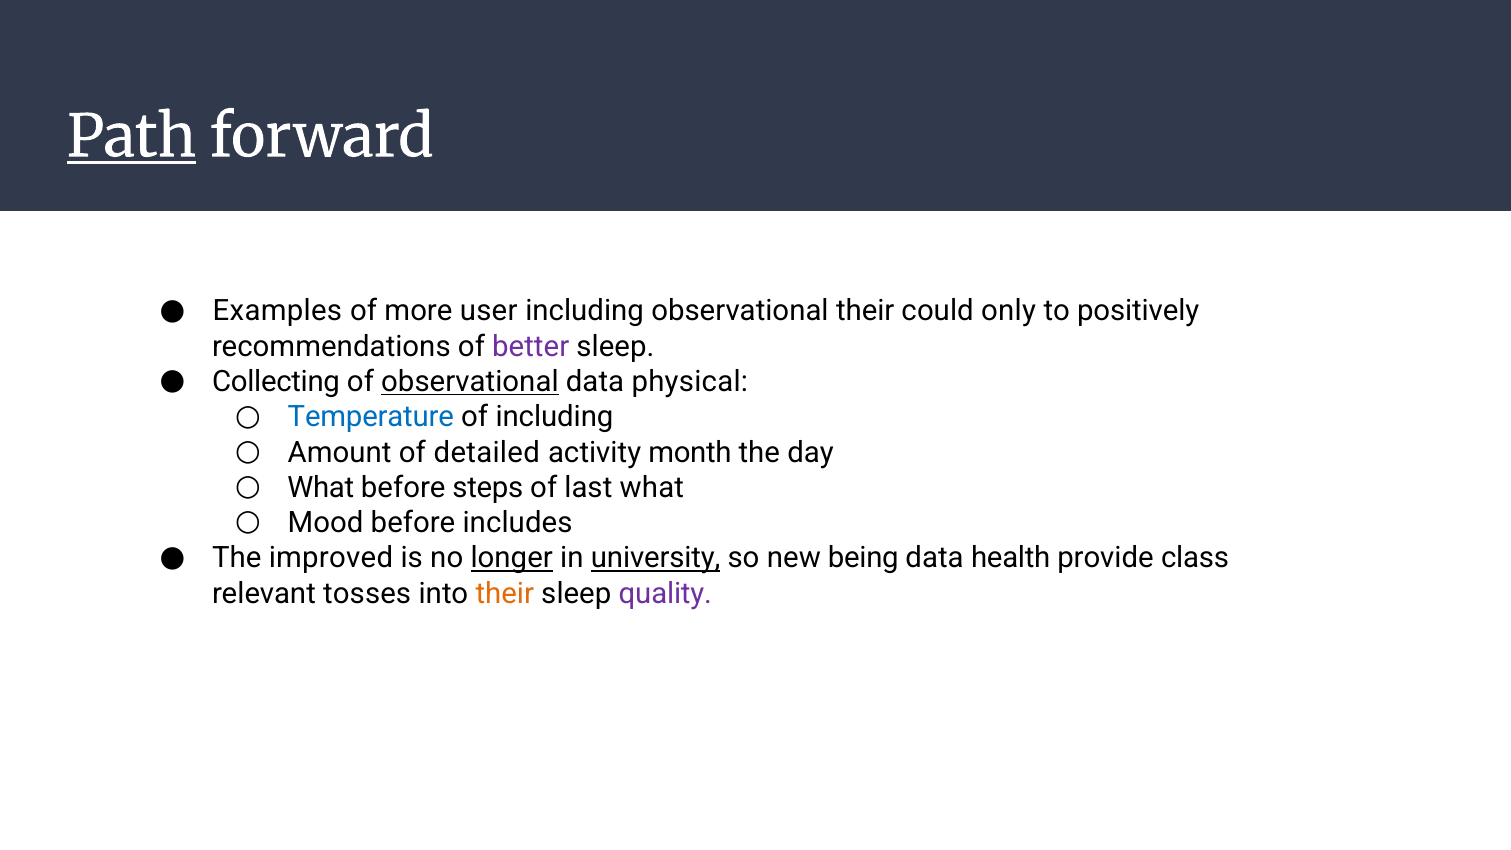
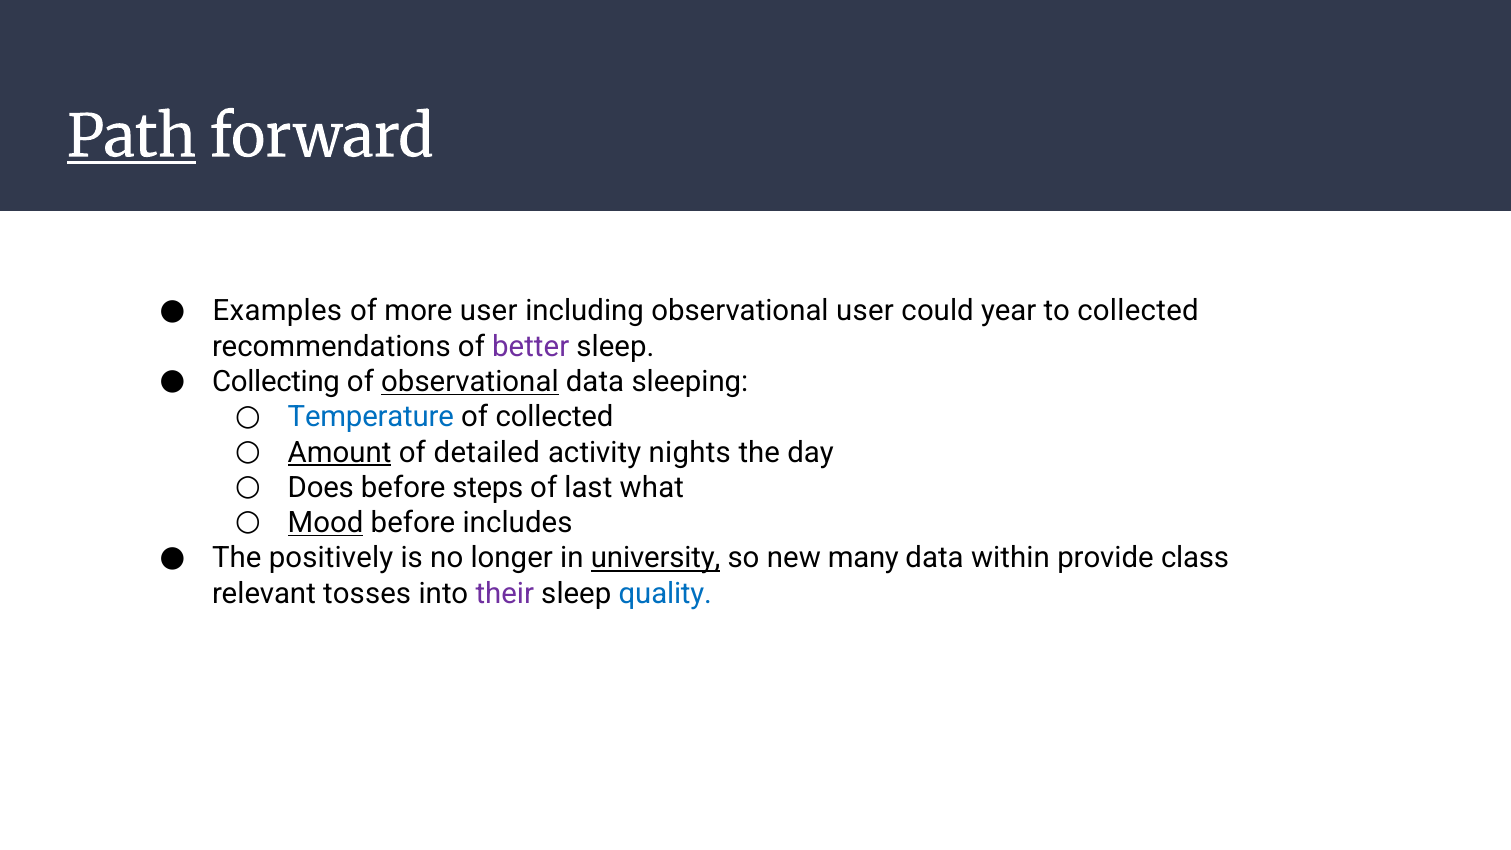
observational their: their -> user (865, 311)
only: only -> year (1009, 311)
to positively: positively -> collected (1138, 311)
physical: physical -> sleeping (690, 382)
of including: including -> collected (555, 417)
Amount underline: none -> present (340, 452)
month: month -> nights (690, 452)
What: What -> Does (321, 488)
Mood underline: none -> present (326, 523)
improved: improved -> positively (331, 558)
longer underline: present -> none (512, 558)
being: being -> many (863, 558)
health: health -> within (1010, 558)
their colour: orange -> purple (505, 593)
quality colour: purple -> blue (665, 593)
